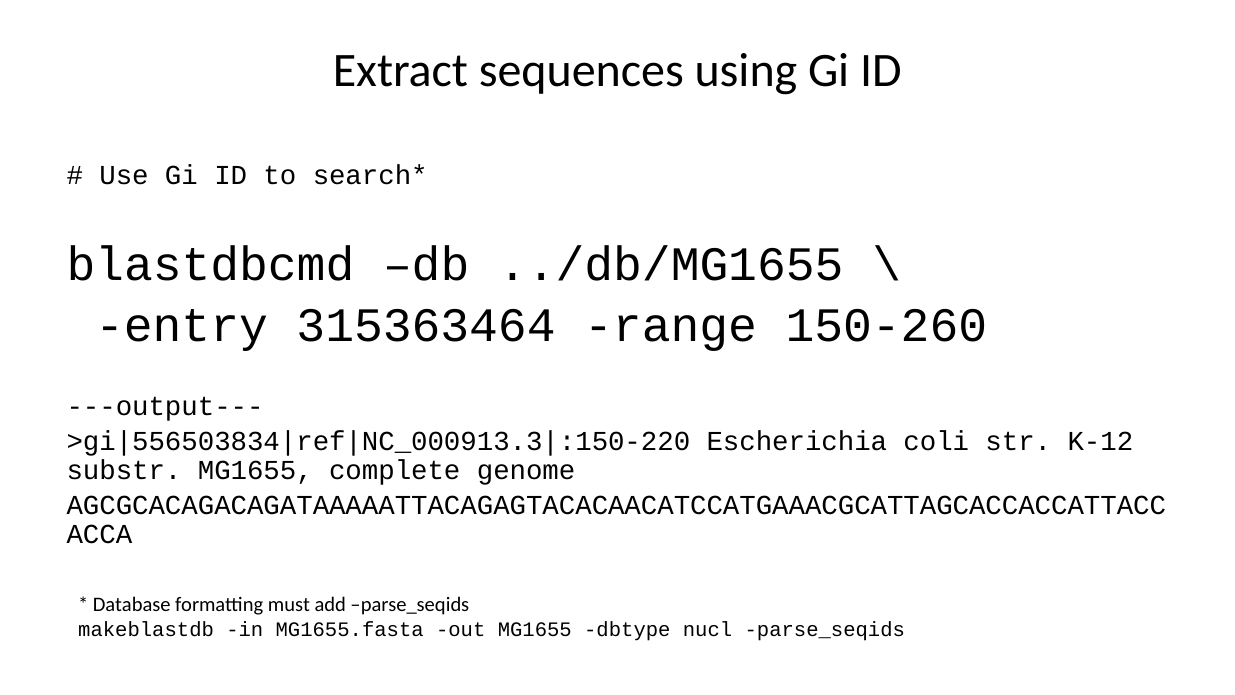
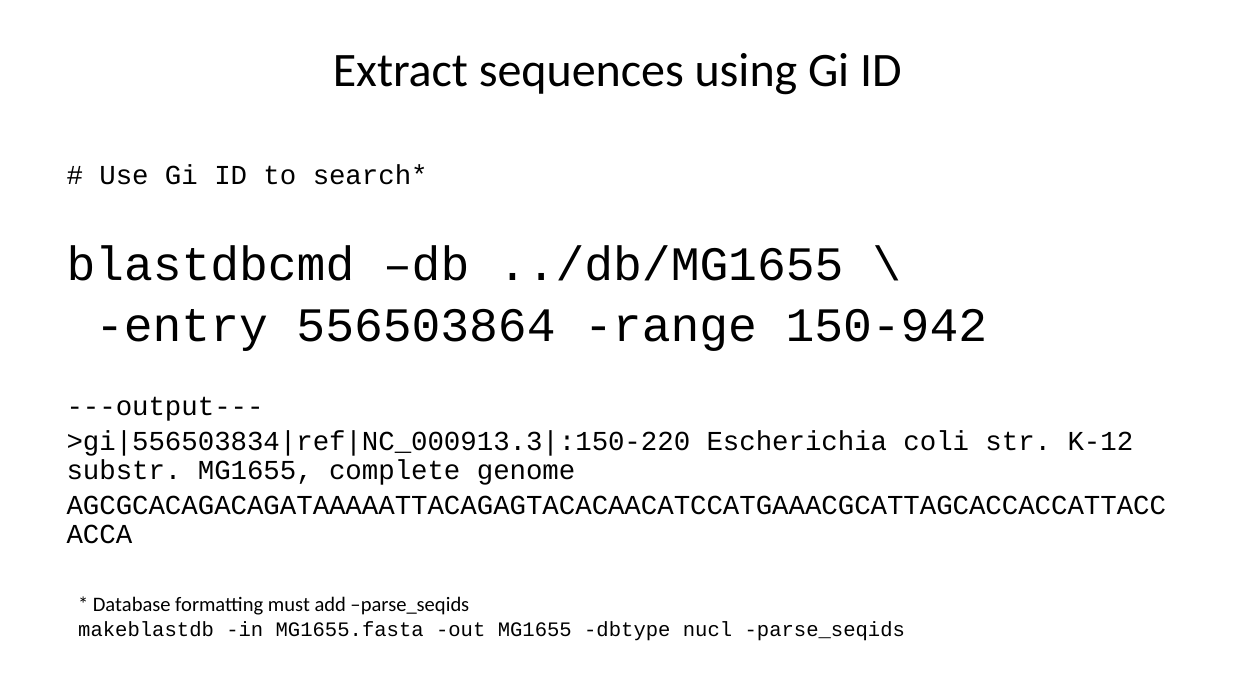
315363464: 315363464 -> 556503864 (426, 326)
150-260: 150-260 -> 150-942 (886, 326)
